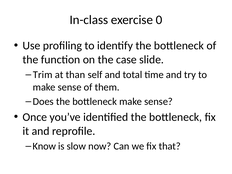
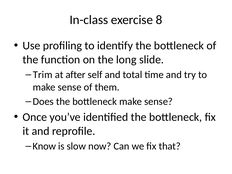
0: 0 -> 8 (159, 20)
case: case -> long (126, 60)
than: than -> after (76, 75)
